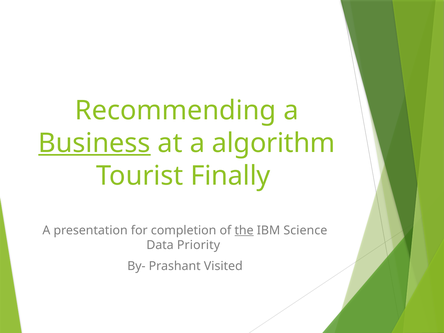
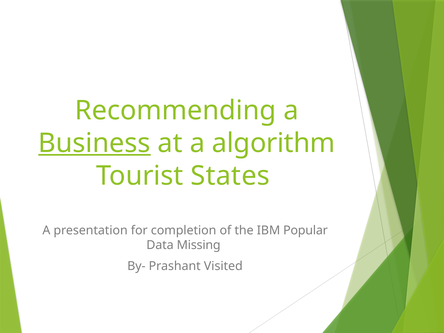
Finally: Finally -> States (230, 176)
the underline: present -> none (244, 230)
Science: Science -> Popular (306, 230)
Priority: Priority -> Missing (199, 245)
